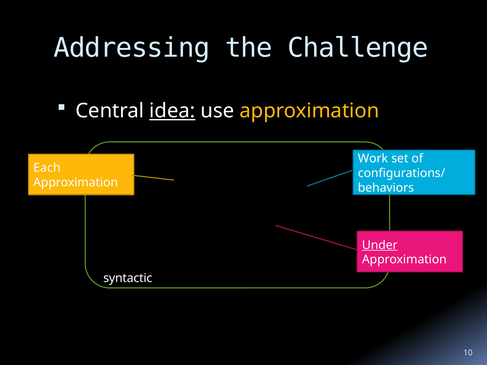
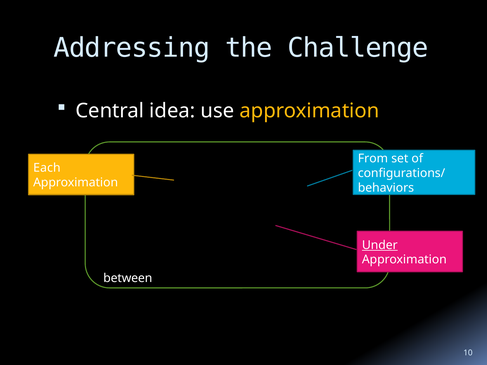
idea underline: present -> none (172, 111)
Work: Work -> From (373, 159)
syntactic: syntactic -> between (128, 278)
